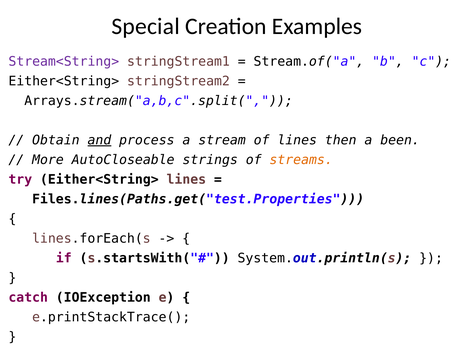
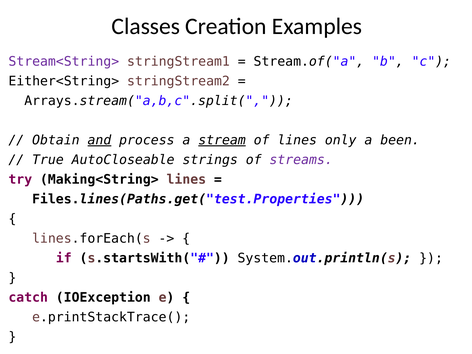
Special: Special -> Classes (146, 26)
stream underline: none -> present (222, 140)
then: then -> only (341, 140)
More: More -> True (48, 160)
streams colour: orange -> purple (301, 160)
try Either<String>: Either<String> -> Making<String> (99, 180)
